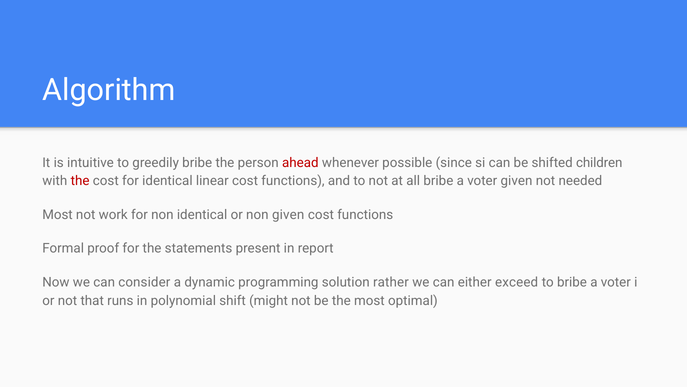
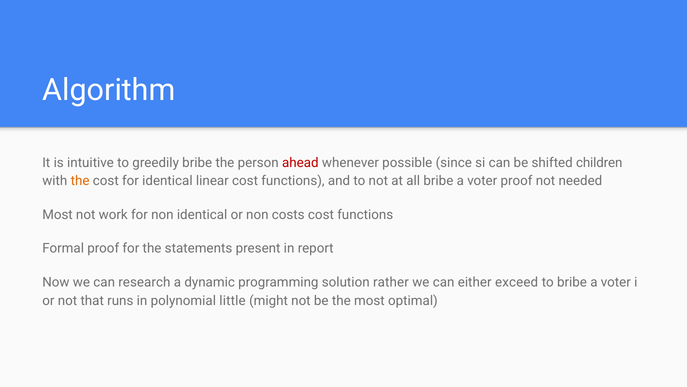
the colour: red -> orange (80, 181)
voter given: given -> proof (517, 181)
non given: given -> costs (288, 214)
consider: consider -> research (144, 282)
shift: shift -> little (232, 300)
